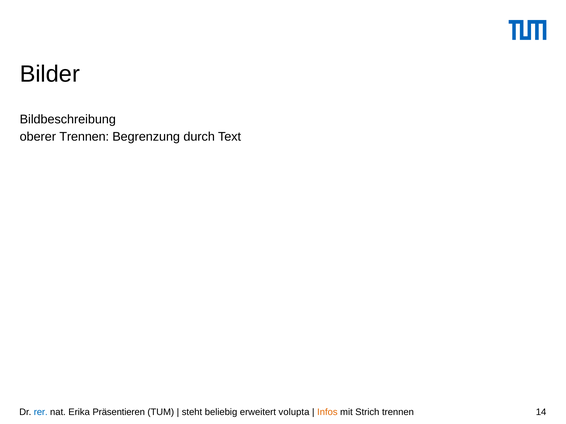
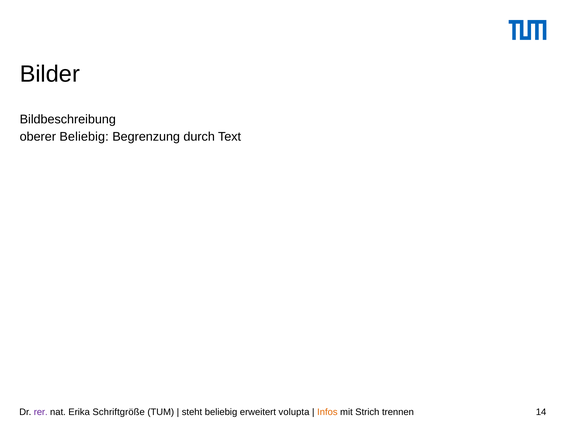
oberer Trennen: Trennen -> Beliebig (84, 137)
rer colour: blue -> purple (41, 413)
Präsentieren: Präsentieren -> Schriftgröße (119, 413)
